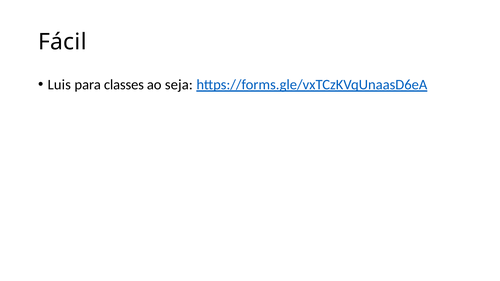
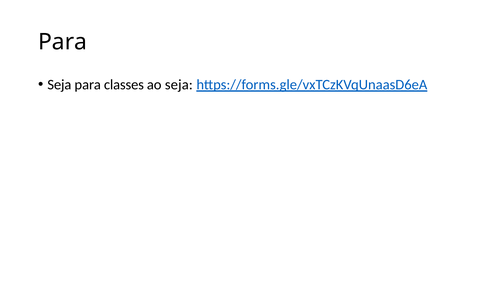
Fácil: Fácil -> Para (63, 42)
Luis: Luis -> Seja (59, 85)
